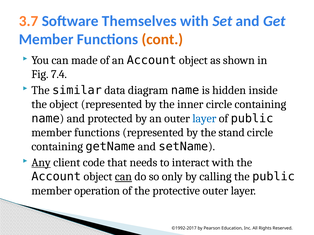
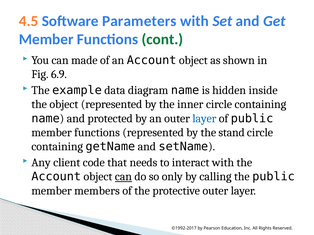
3.7: 3.7 -> 4.5 (29, 21)
Themselves: Themselves -> Parameters (139, 21)
cont colour: orange -> green (162, 40)
7.4: 7.4 -> 6.9 (59, 74)
similar: similar -> example (77, 90)
Any underline: present -> none (41, 163)
operation: operation -> members (97, 191)
